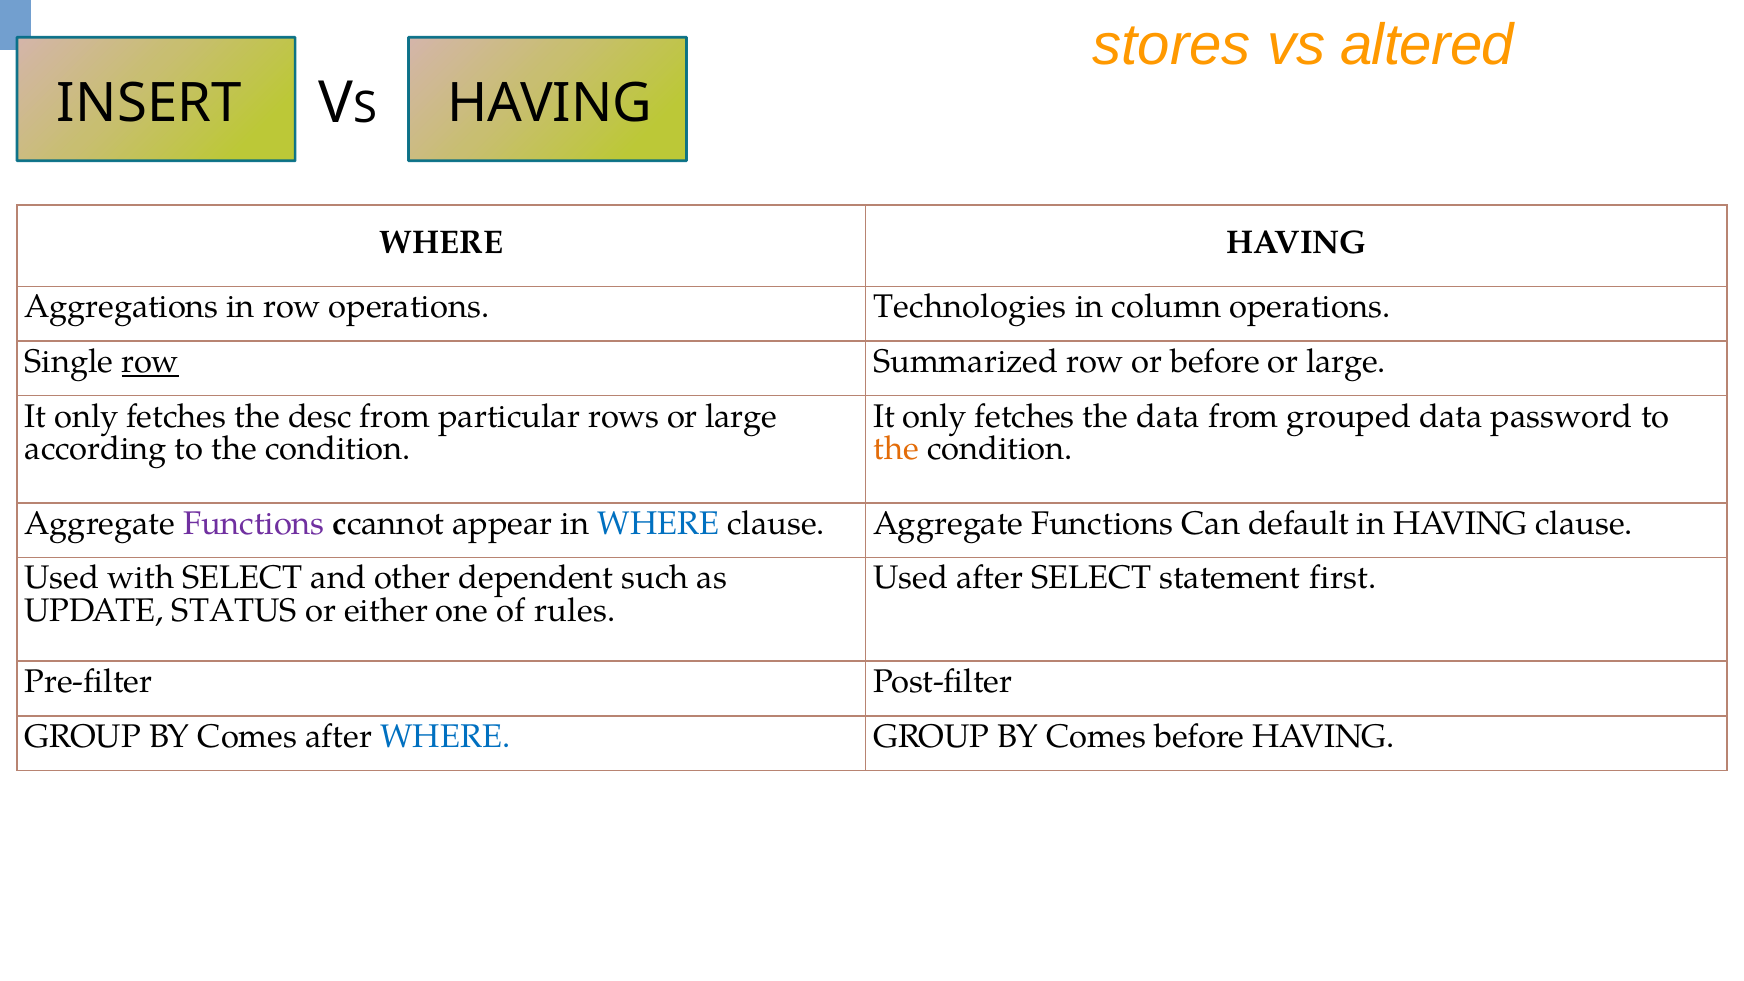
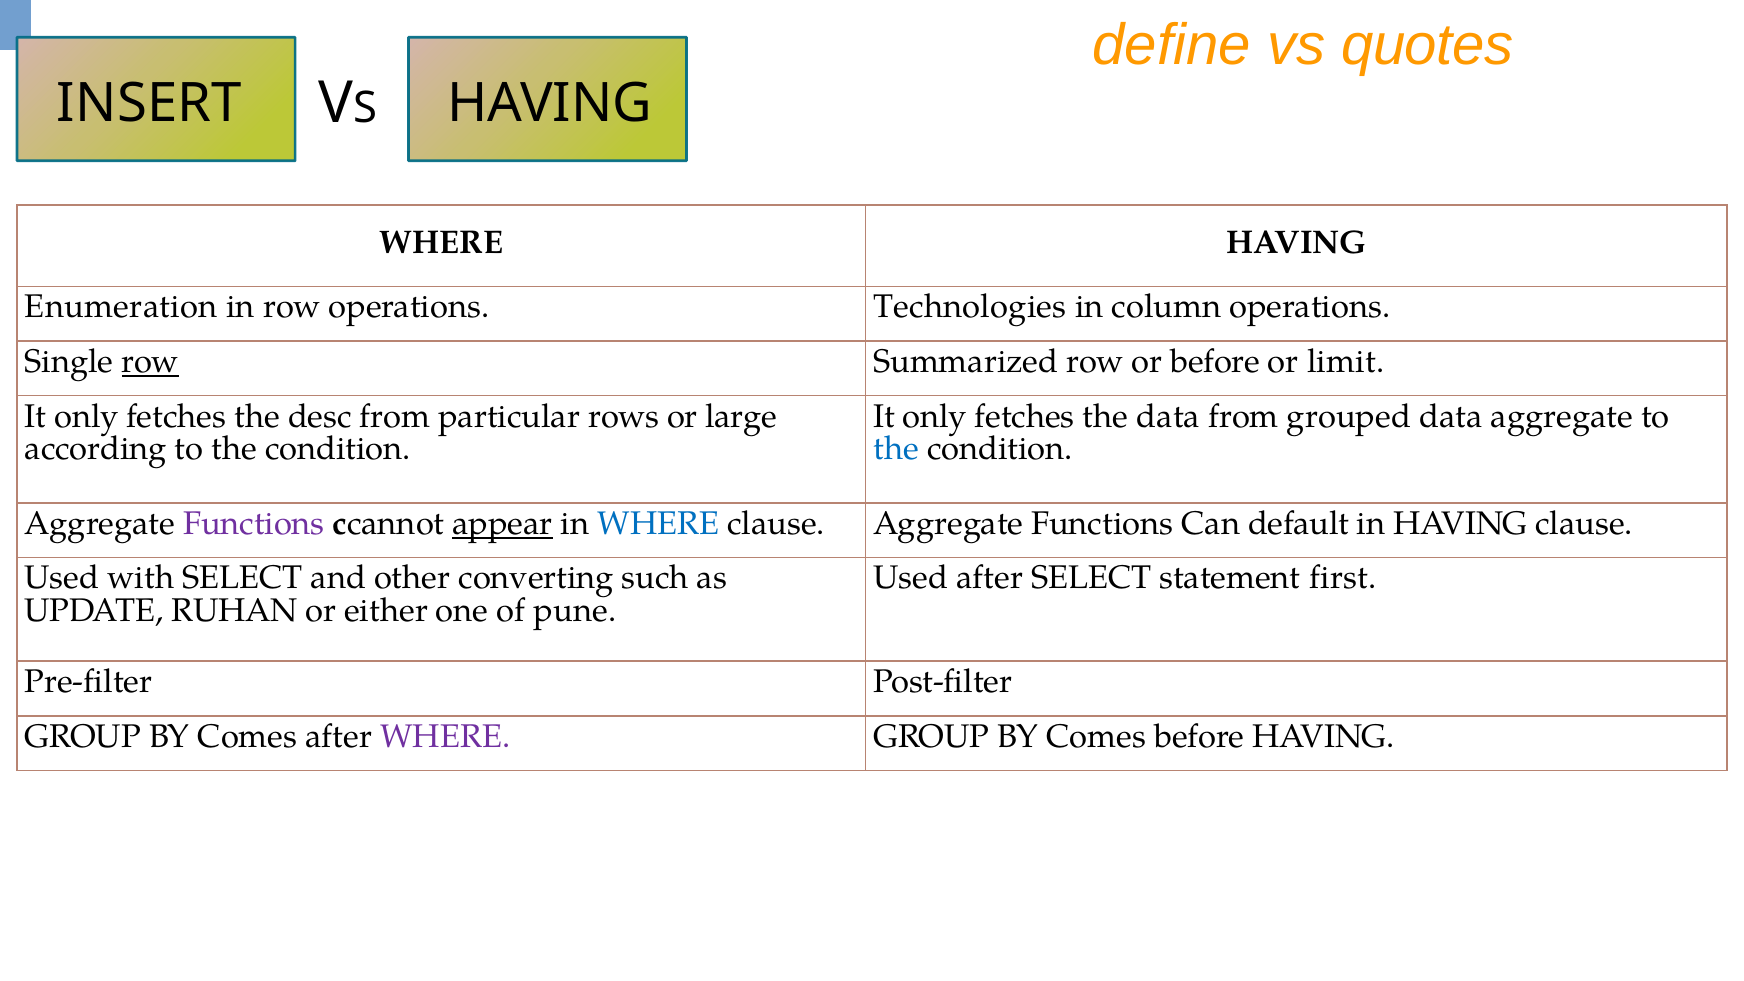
stores: stores -> define (1172, 45)
altered: altered -> quotes (1427, 45)
Aggregations: Aggregations -> Enumeration (121, 307)
large: large -> limit (1346, 362)
data password: password -> aggregate (1562, 416)
the colour: orange -> blue (896, 449)
appear underline: none -> present (502, 524)
dependent: dependent -> converting (536, 578)
STATUS: STATUS -> RUHAN (235, 611)
rules: rules -> pune (575, 611)
WHERE colour: blue -> purple (445, 736)
